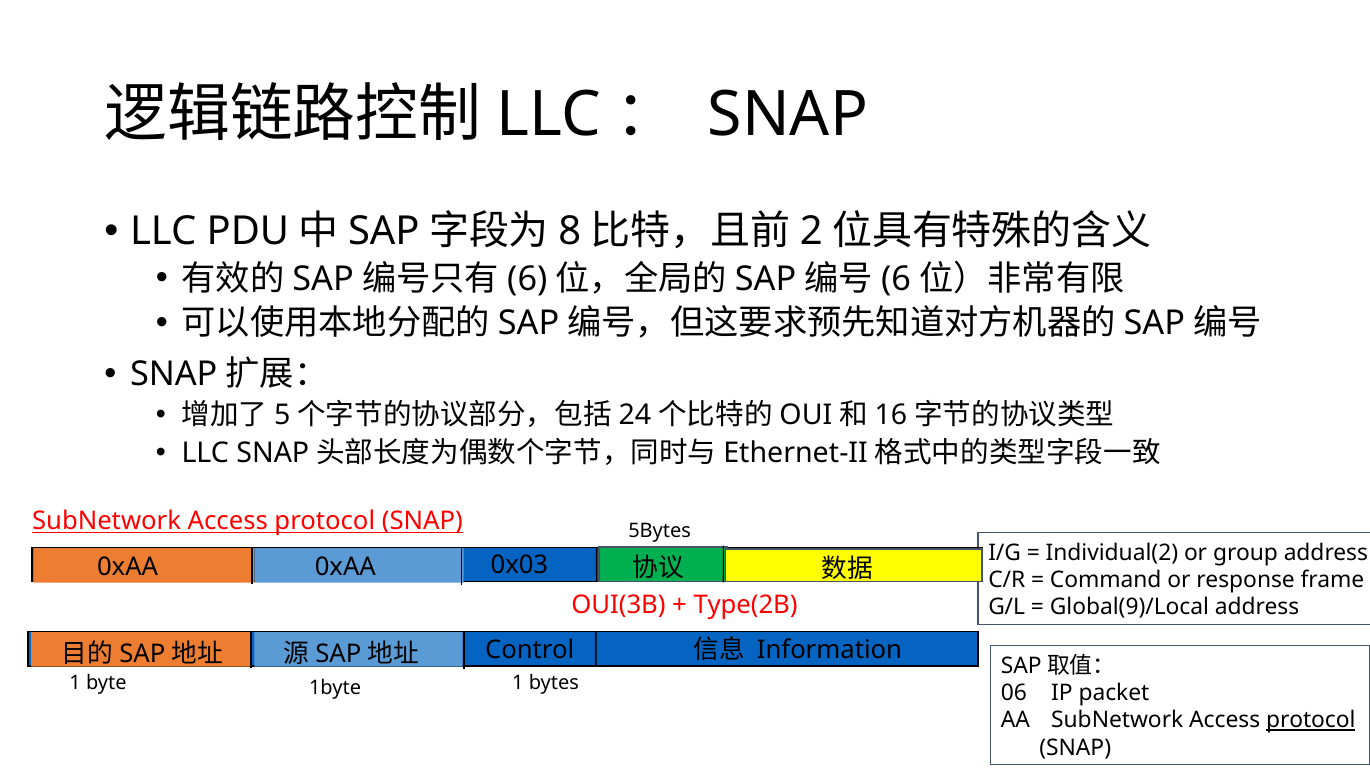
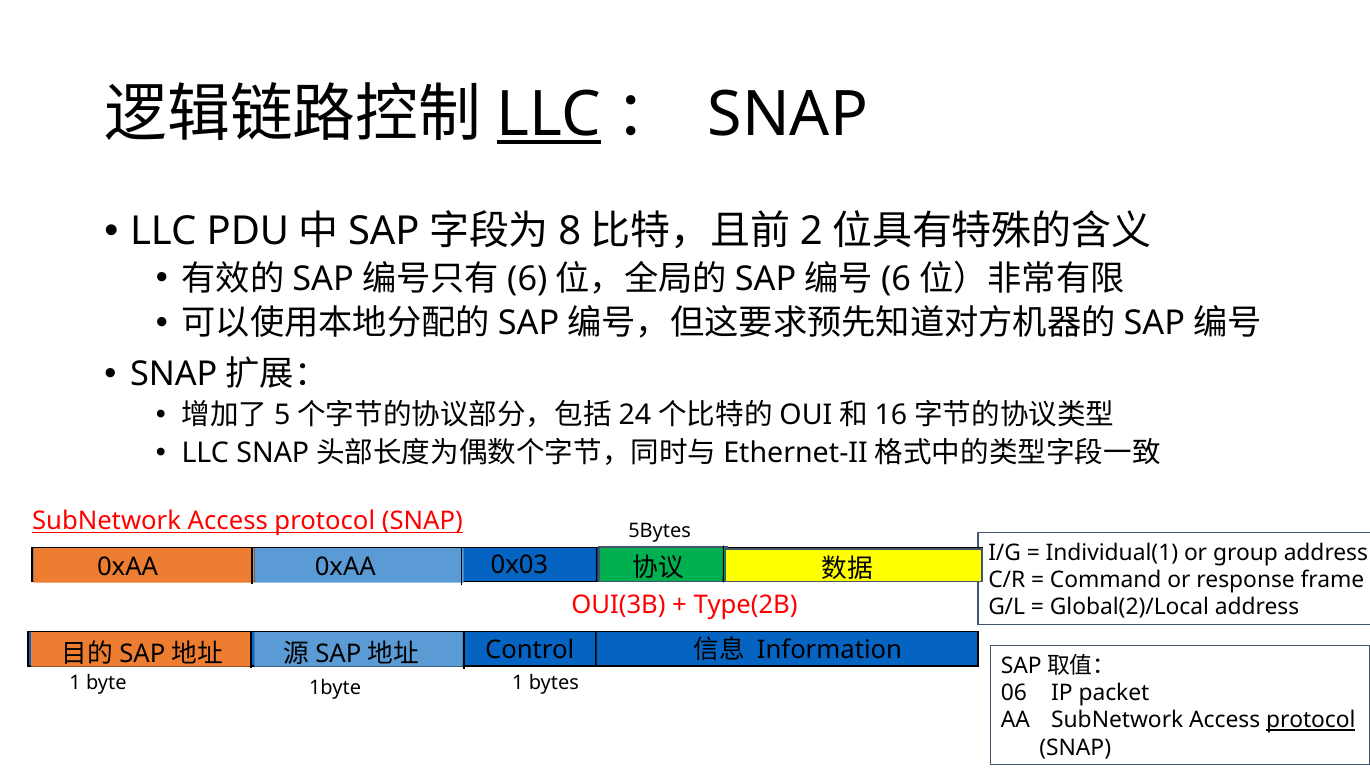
LLC underline: none -> present (549, 115)
Individual(2: Individual(2 -> Individual(1 (1112, 552)
Global(9)/Local: Global(9)/Local -> Global(2)/Local (1129, 607)
